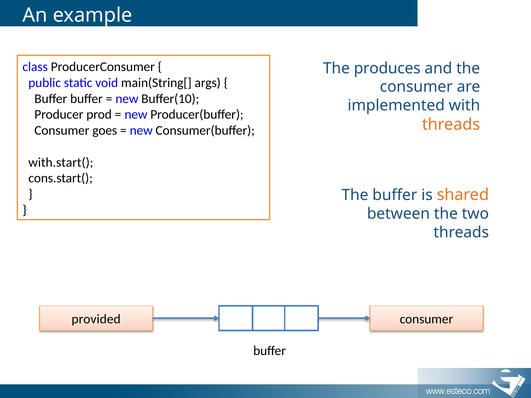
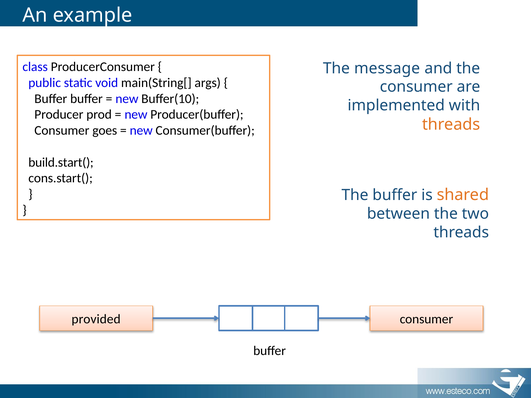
produces: produces -> message (387, 68)
with.start(: with.start( -> build.start( (61, 162)
